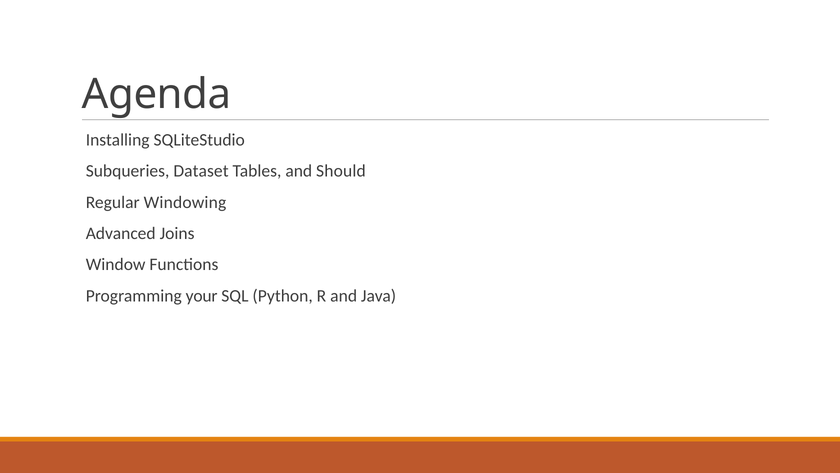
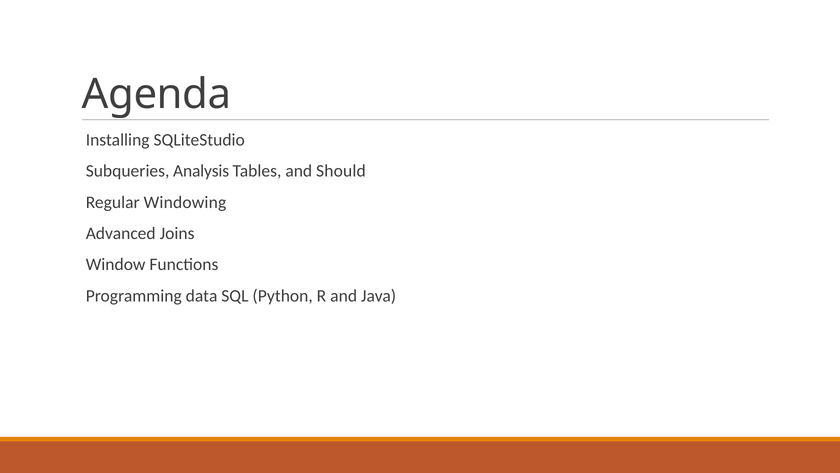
Dataset: Dataset -> Analysis (201, 171)
your: your -> data (202, 296)
